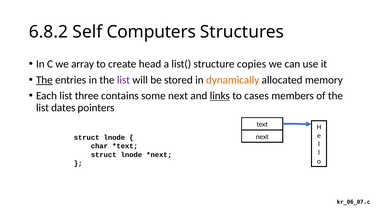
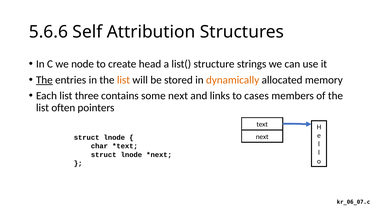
6.8.2: 6.8.2 -> 5.6.6 (48, 32)
Computers: Computers -> Attribution (151, 32)
array: array -> node (83, 64)
copies: copies -> strings (252, 64)
list colour: purple -> orange (123, 80)
links underline: present -> none (220, 96)
dates: dates -> often (63, 108)
